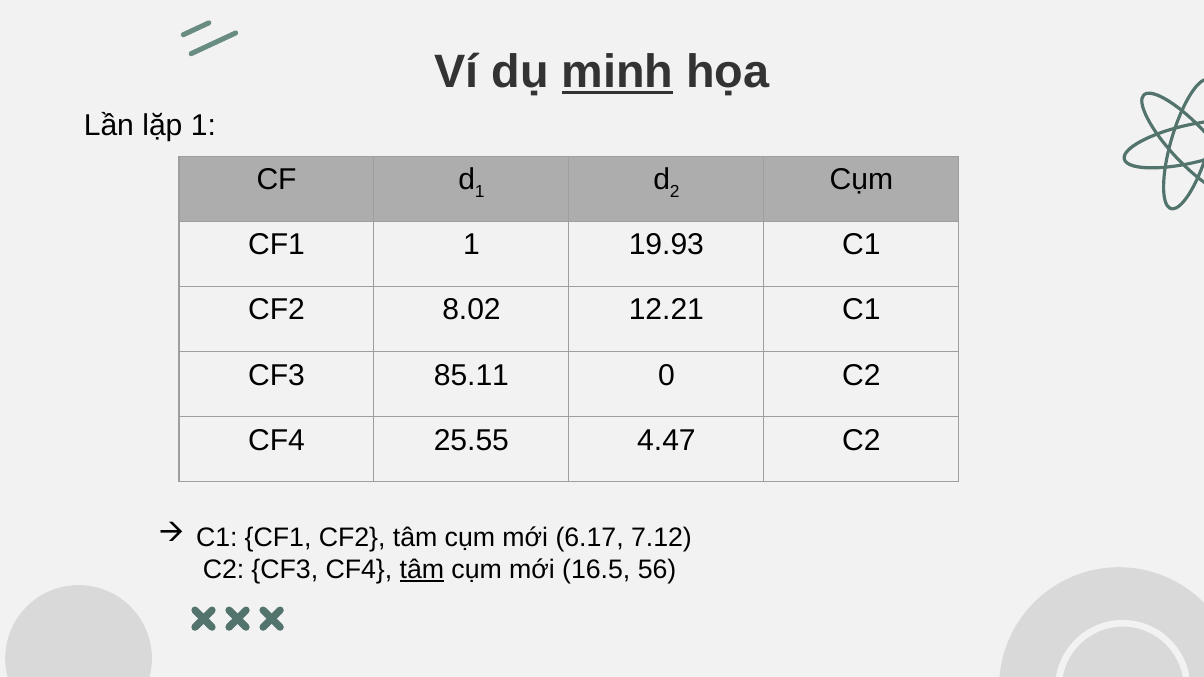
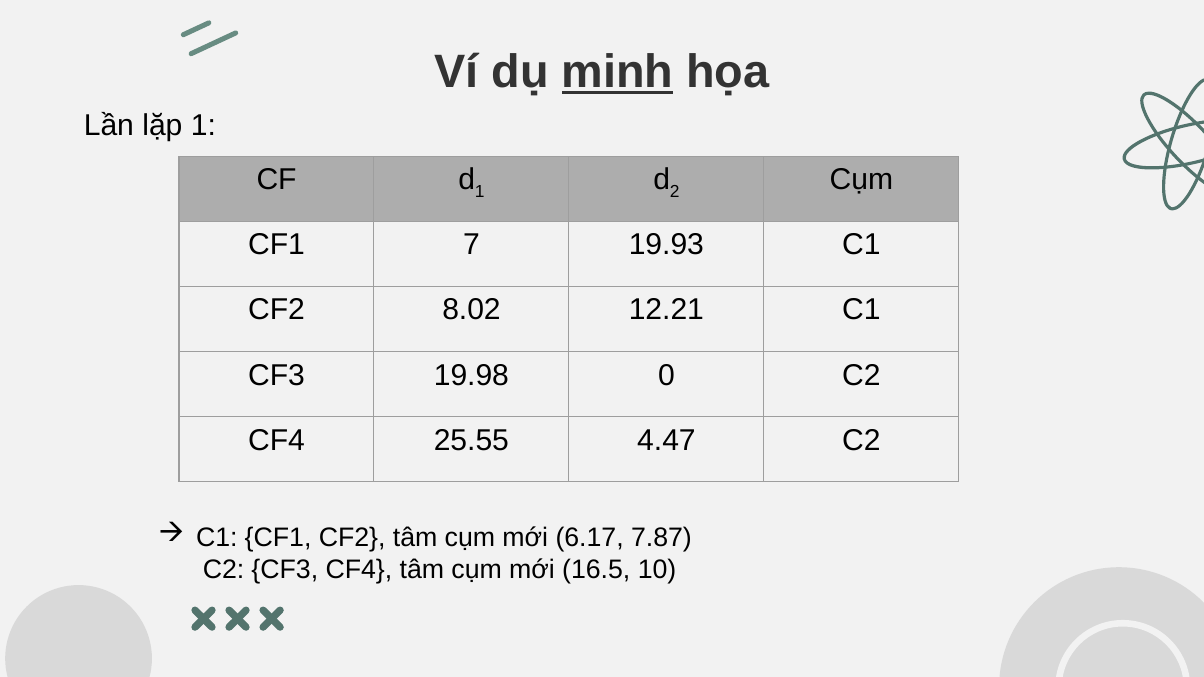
CF1 1: 1 -> 7 (471, 245)
85.11: 85.11 -> 19.98 (471, 375)
7.12: 7.12 -> 7.87 (661, 538)
tâm underline: present -> none (422, 570)
56: 56 -> 10 (657, 570)
